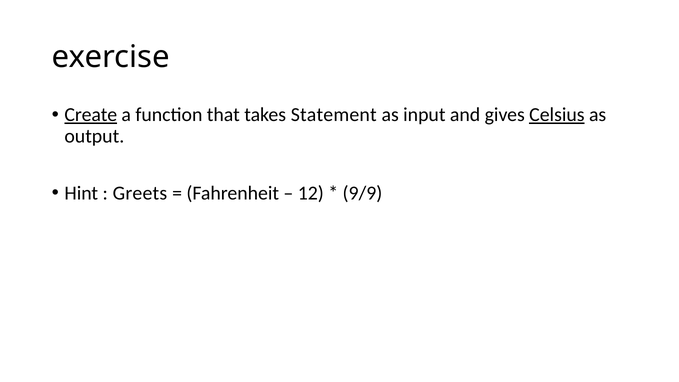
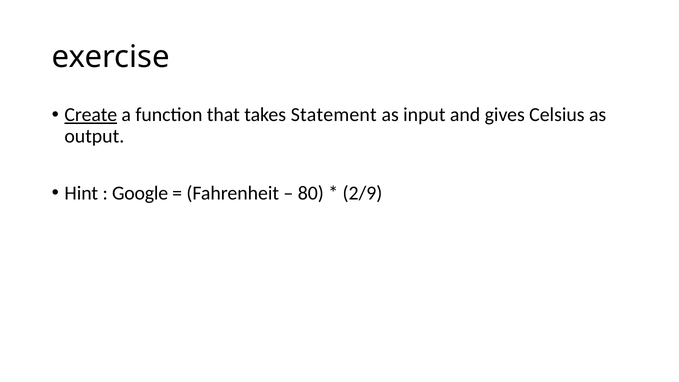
Celsius underline: present -> none (557, 115)
Greets: Greets -> Google (140, 193)
12: 12 -> 80 (311, 193)
9/9: 9/9 -> 2/9 (362, 193)
